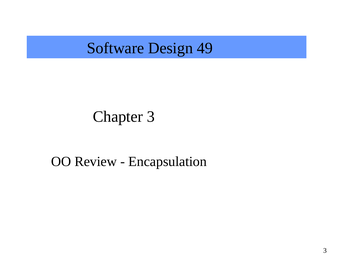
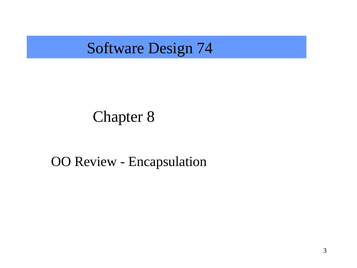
49: 49 -> 74 (205, 48)
Chapter 3: 3 -> 8 (151, 116)
